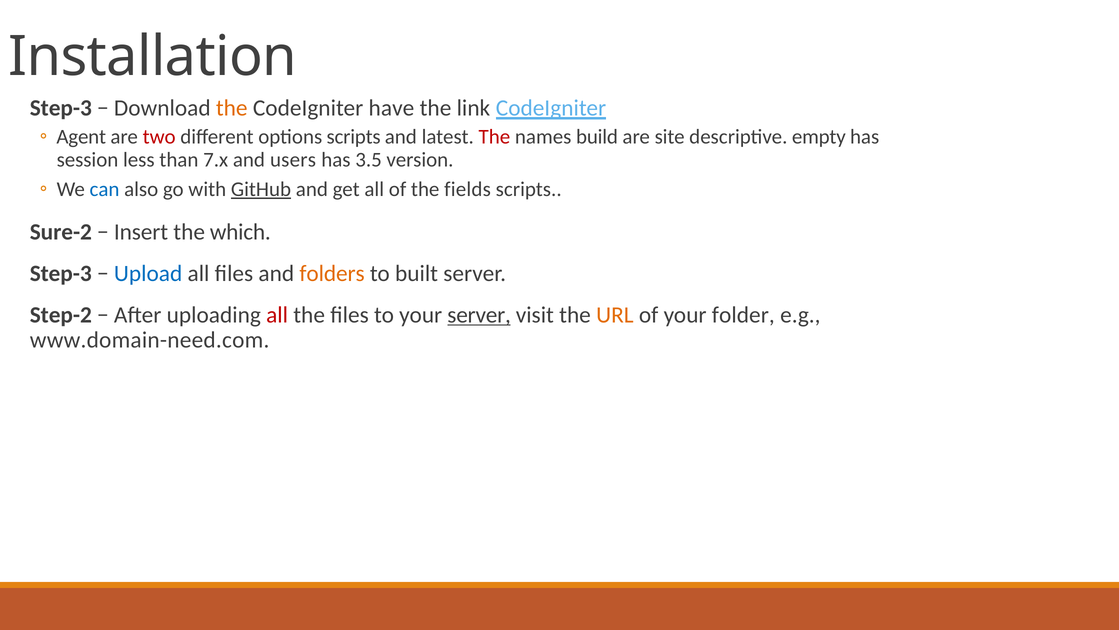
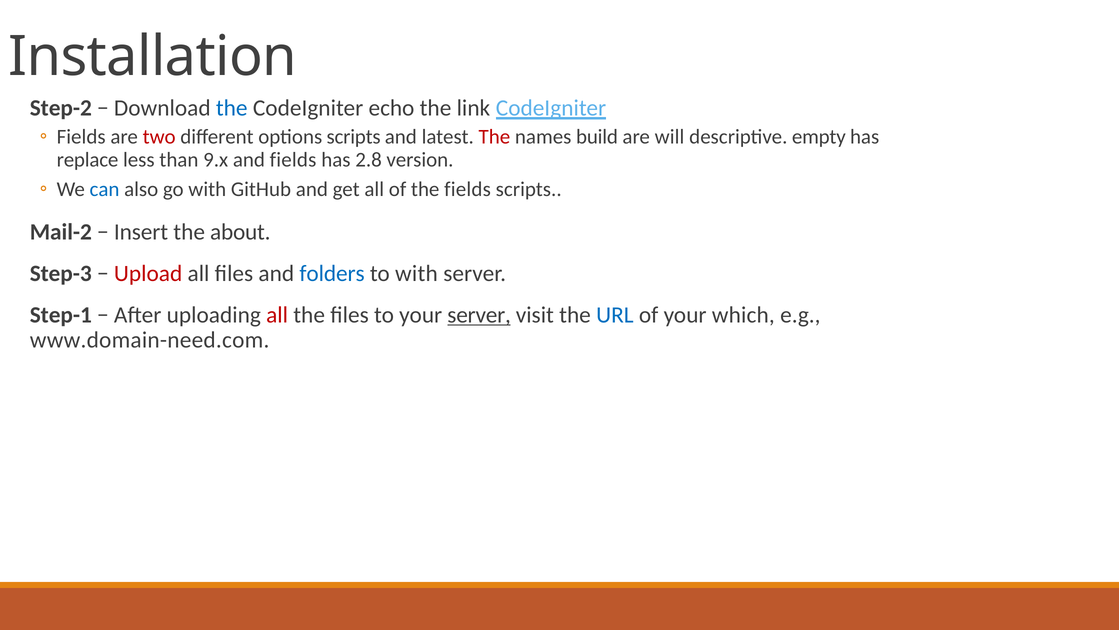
Step-3: Step-3 -> Step-2 (61, 108)
the colour: orange -> blue (232, 108)
have: have -> echo (392, 108)
Agent: Agent -> Fields (81, 137)
site: site -> will (670, 137)
session: session -> replace (88, 160)
7.x: 7.x -> 9.x (216, 160)
and users: users -> fields (293, 160)
3.5: 3.5 -> 2.8 (369, 160)
GitHub underline: present -> none (261, 189)
Sure-2: Sure-2 -> Mail-2 (61, 232)
which: which -> about (240, 232)
Upload colour: blue -> red (148, 273)
folders colour: orange -> blue (332, 273)
to built: built -> with (416, 273)
Step-2: Step-2 -> Step-1 (61, 315)
URL colour: orange -> blue (615, 315)
folder: folder -> which (743, 315)
